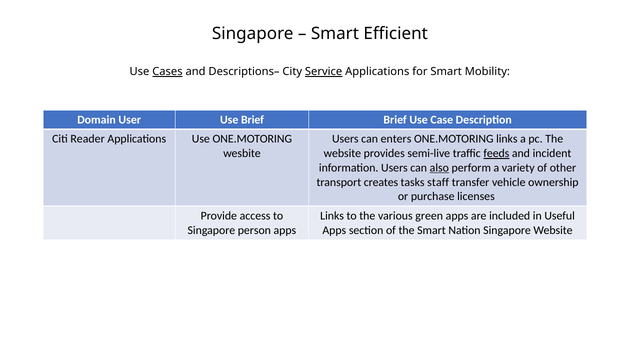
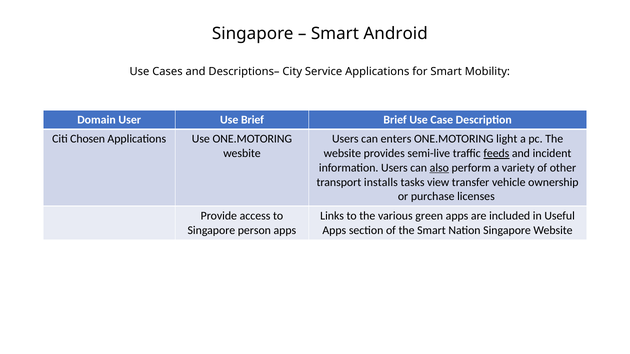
Efficient: Efficient -> Android (396, 34)
Cases underline: present -> none (167, 72)
Service underline: present -> none (324, 72)
Reader: Reader -> Chosen (88, 139)
ONE.MOTORING links: links -> light (507, 139)
creates: creates -> installs (381, 182)
staff: staff -> view (438, 182)
